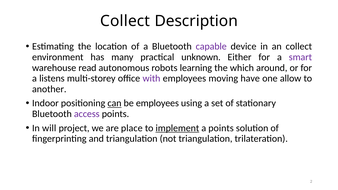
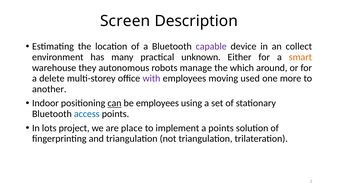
Collect: Collect -> Screen (125, 21)
smart colour: purple -> orange (300, 57)
read: read -> they (87, 68)
learning: learning -> manage (196, 68)
listens: listens -> delete (52, 78)
have: have -> used (250, 78)
allow: allow -> more (291, 78)
access colour: purple -> blue (87, 114)
will: will -> lots (49, 128)
implement underline: present -> none (177, 128)
